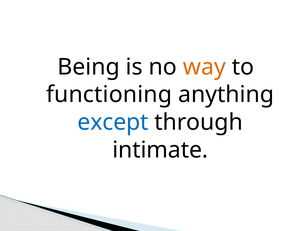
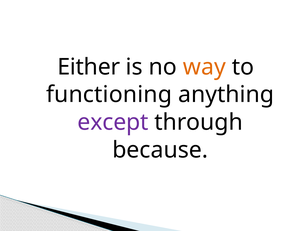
Being: Being -> Either (89, 67)
except colour: blue -> purple (113, 122)
intimate: intimate -> because (160, 150)
